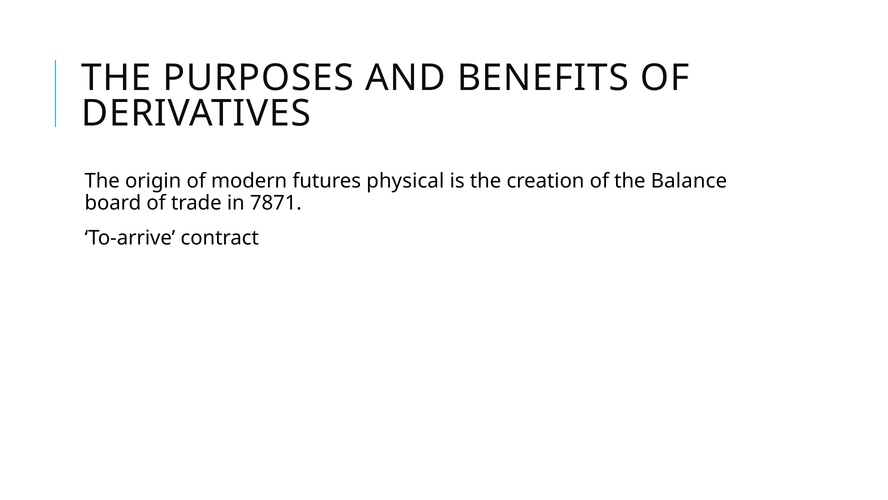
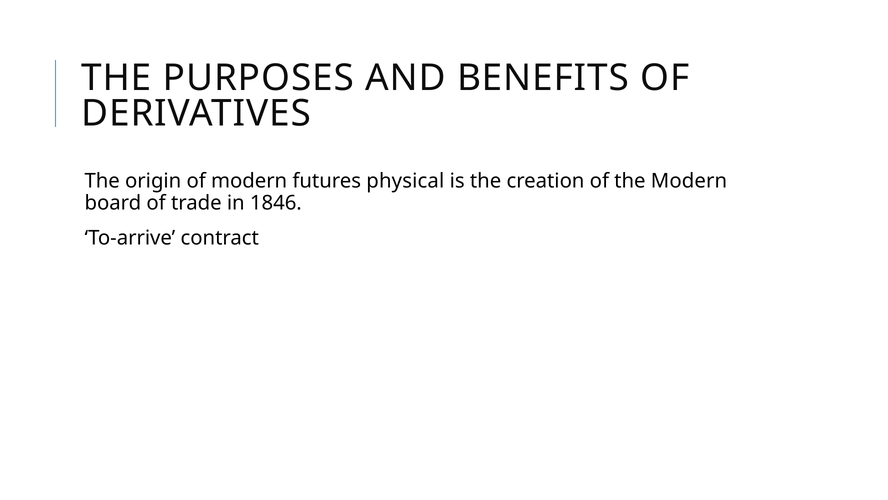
the Balance: Balance -> Modern (689, 181)
7871: 7871 -> 1846 (276, 203)
